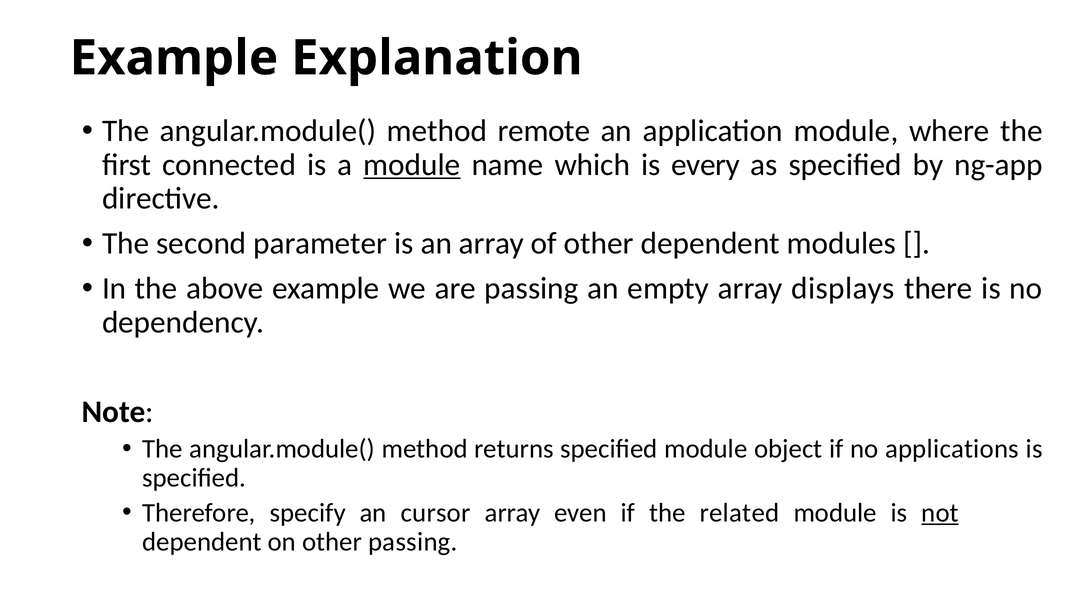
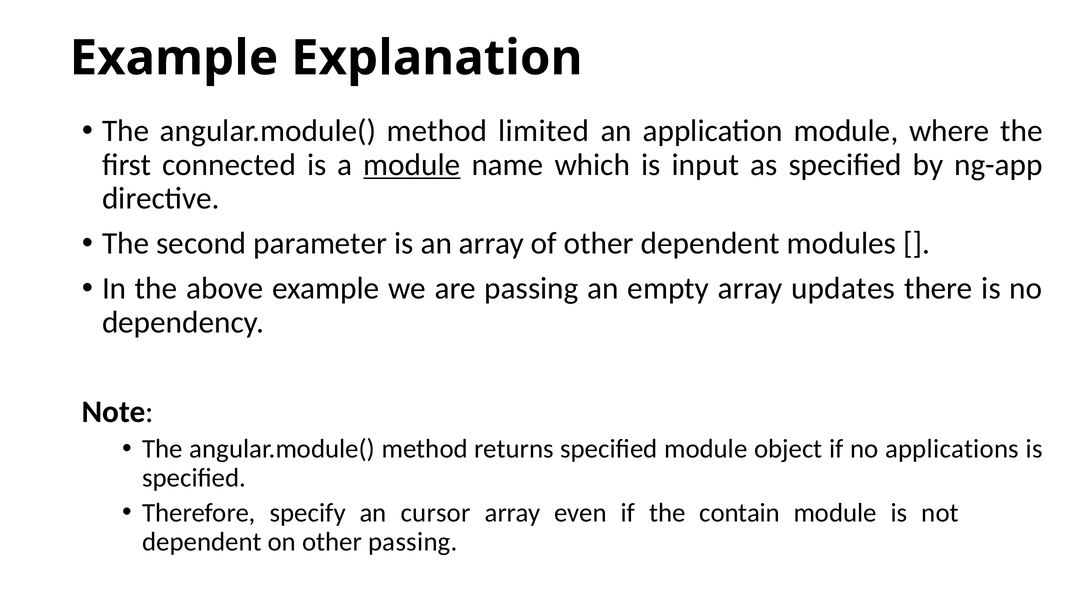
remote: remote -> limited (544, 131)
every: every -> input (705, 165)
displays: displays -> updates (843, 289)
related: related -> contain (740, 513)
not underline: present -> none (940, 513)
